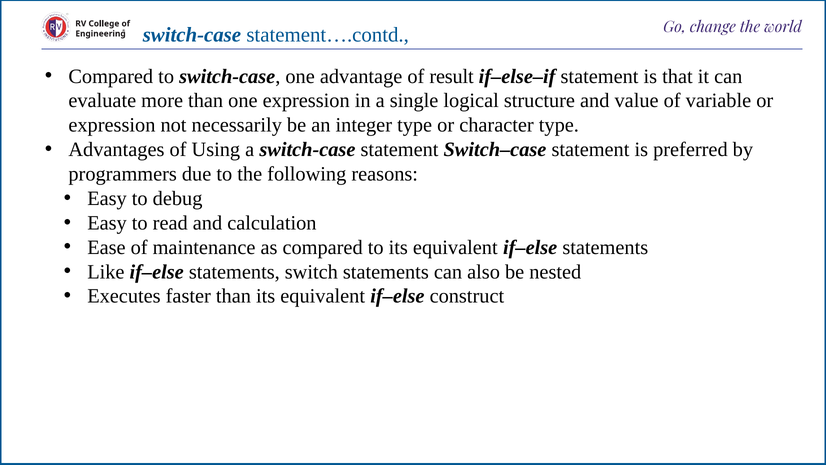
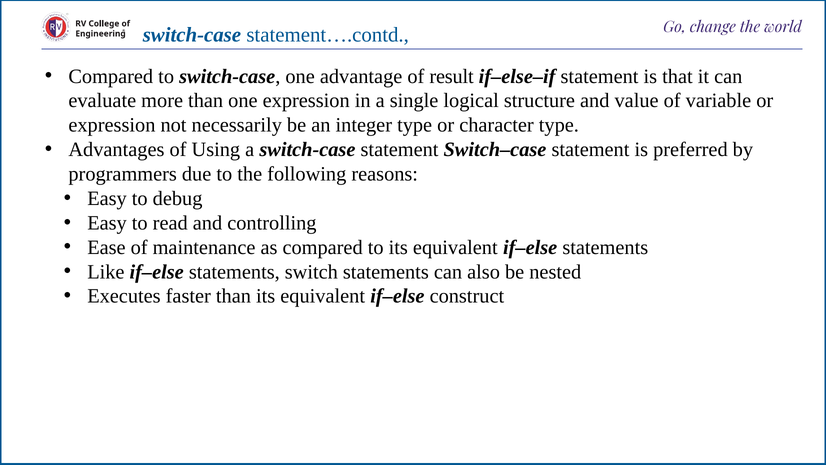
calculation: calculation -> controlling (272, 223)
